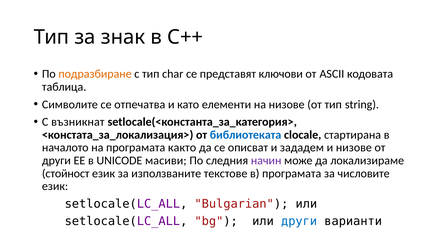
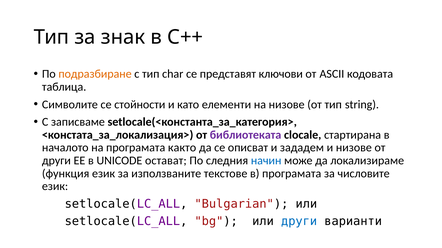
отпечатва: отпечатва -> стойности (140, 105)
възникнат: възникнат -> записваме (78, 122)
библиотеката colour: blue -> purple (246, 135)
масиви: масиви -> остават (166, 161)
начин colour: purple -> blue (266, 161)
стойност: стойност -> функция (66, 174)
